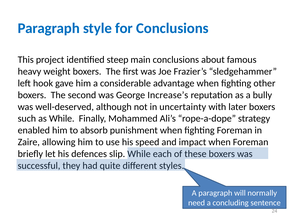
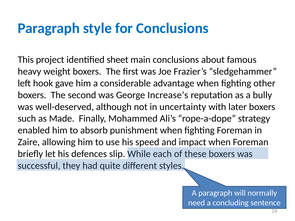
steep: steep -> sheet (118, 60)
as While: While -> Made (62, 119)
